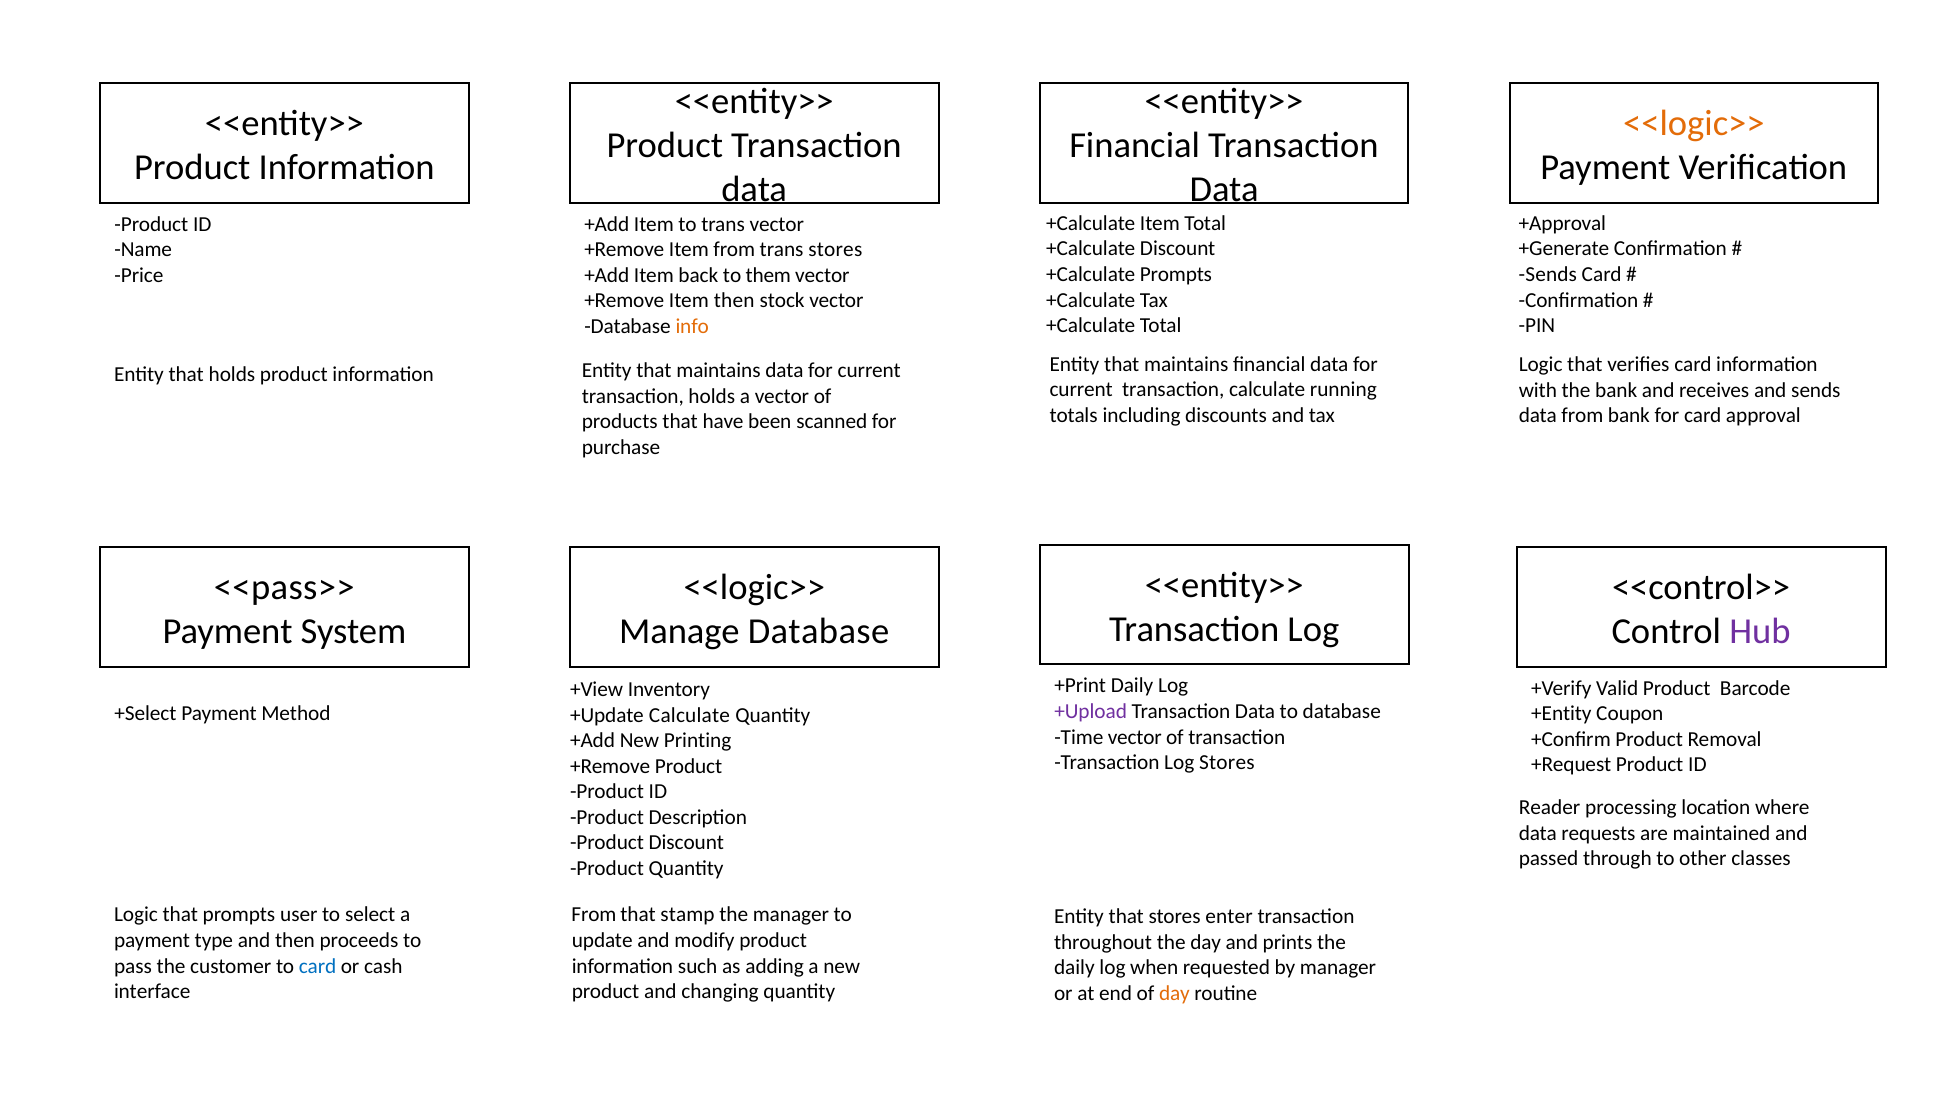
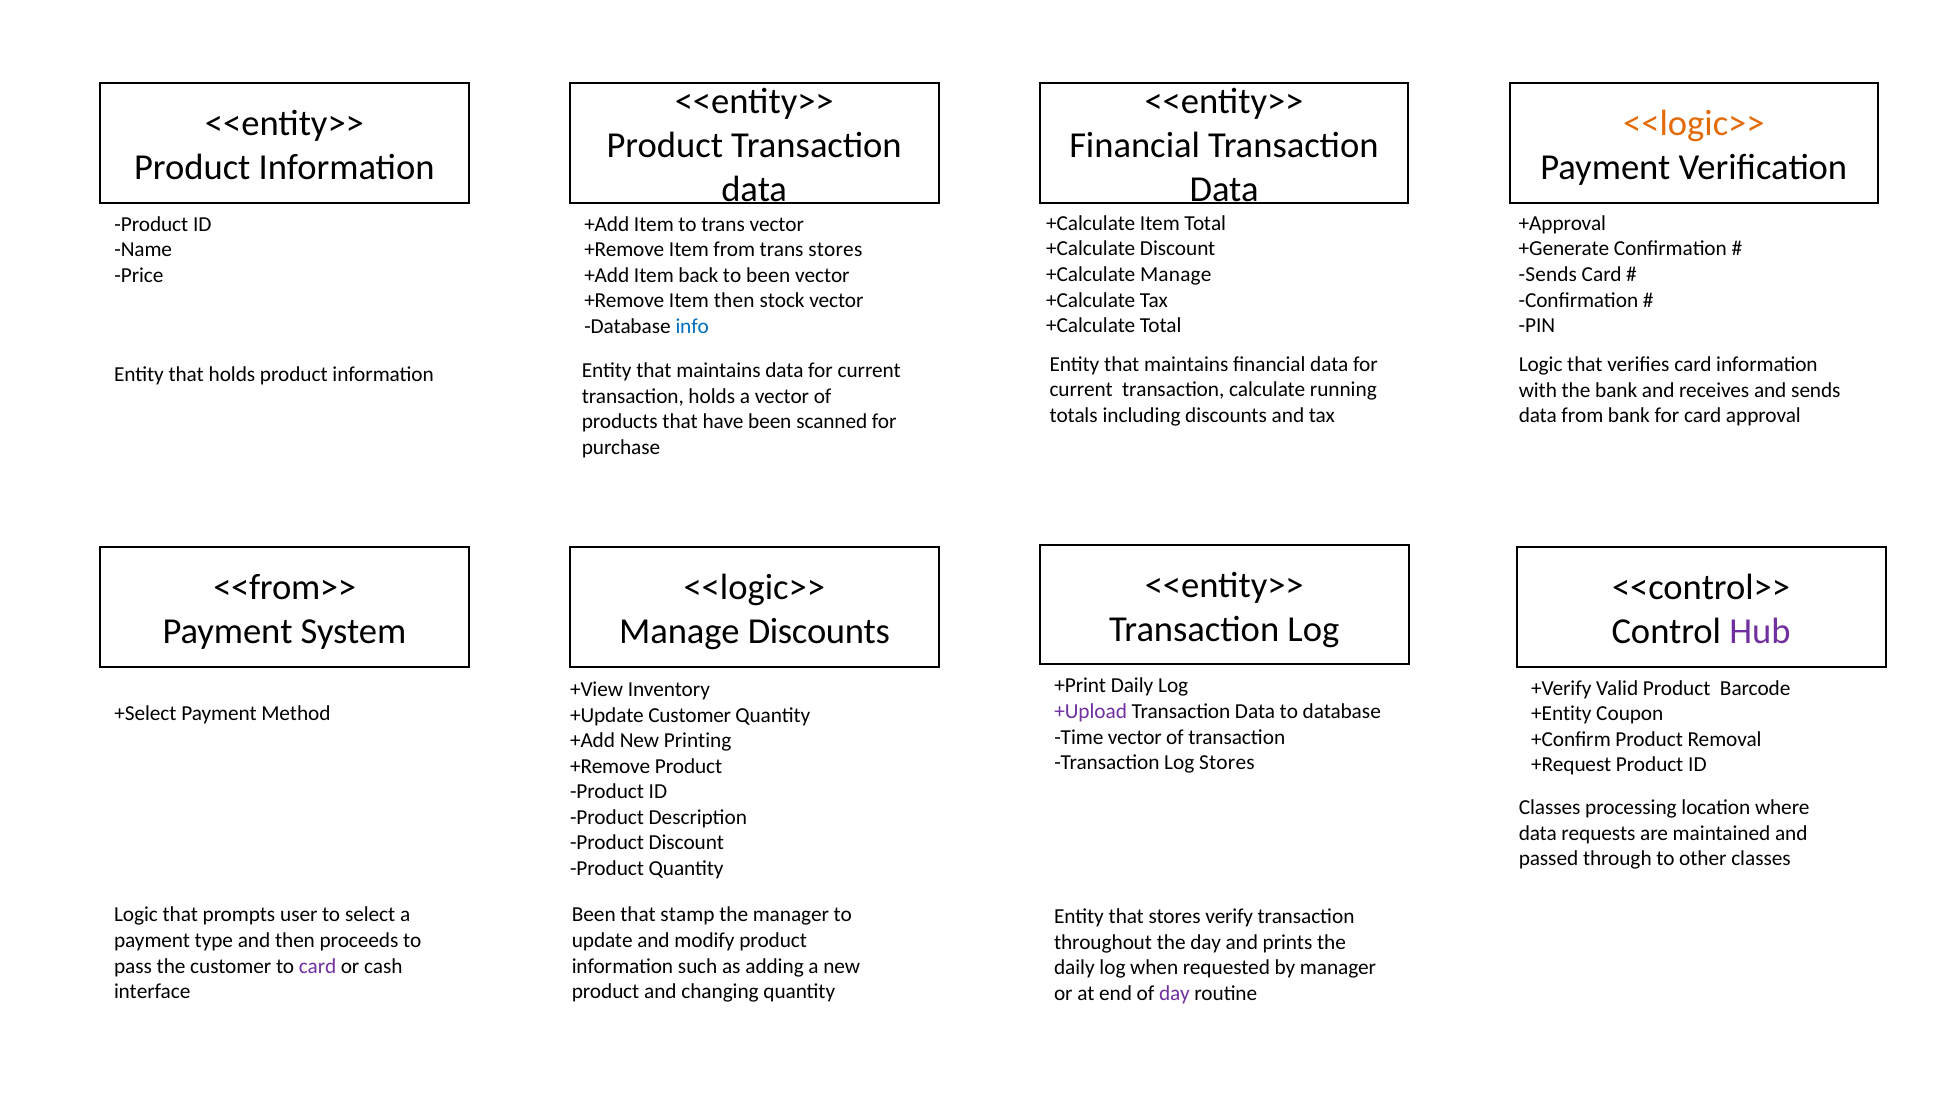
+Calculate Prompts: Prompts -> Manage (1176, 275)
to them: them -> been (768, 275)
info colour: orange -> blue (692, 327)
<<pass>>: <<pass>> -> <<from>> (285, 588)
Manage Database: Database -> Discounts (819, 632)
+Update Calculate: Calculate -> Customer (690, 715)
Reader: Reader -> Classes (1550, 808)
From: From -> Been (594, 915)
enter: enter -> verify (1229, 917)
card colour: blue -> purple (318, 966)
day colour: orange -> purple (1175, 994)
